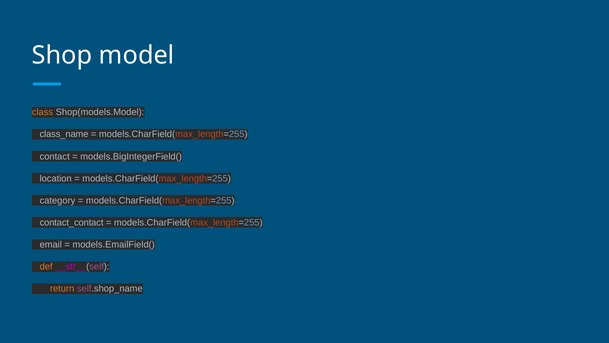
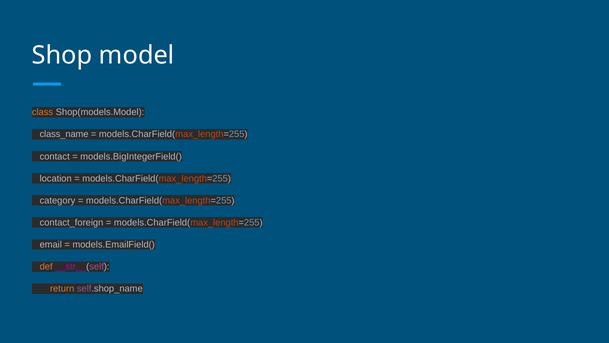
contact_contact: contact_contact -> contact_foreign (71, 222)
